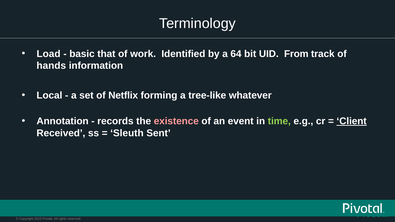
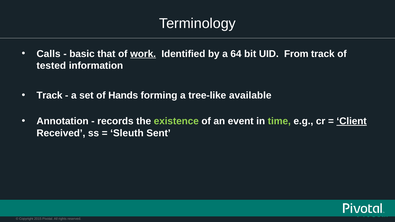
Load: Load -> Calls (49, 54)
work underline: none -> present (143, 54)
hands: hands -> tested (51, 66)
Local: Local -> Track (49, 95)
Netflix: Netflix -> Hands (123, 95)
whatever: whatever -> available (250, 95)
existence colour: pink -> light green (176, 121)
